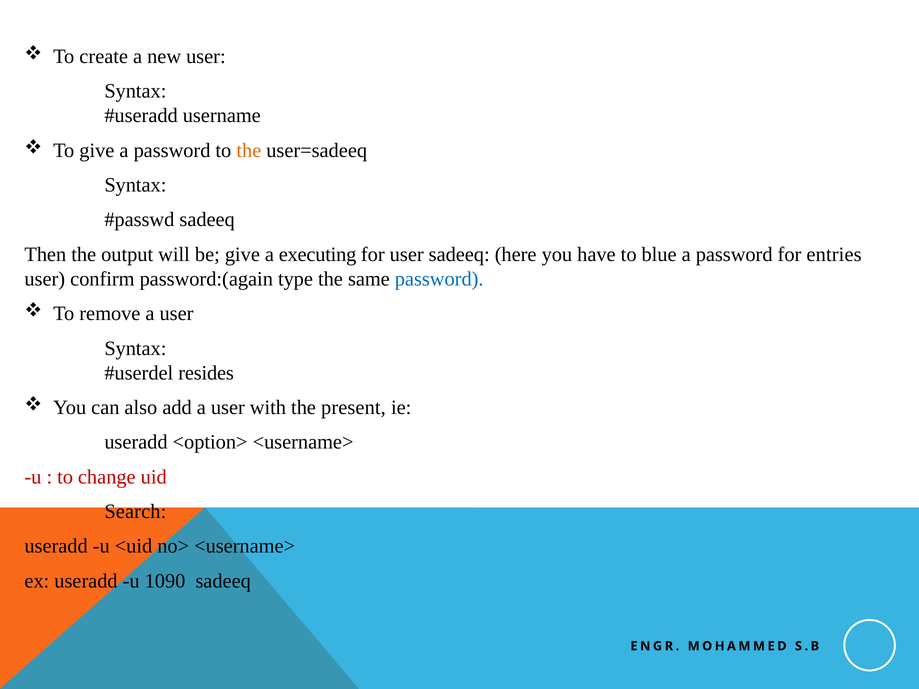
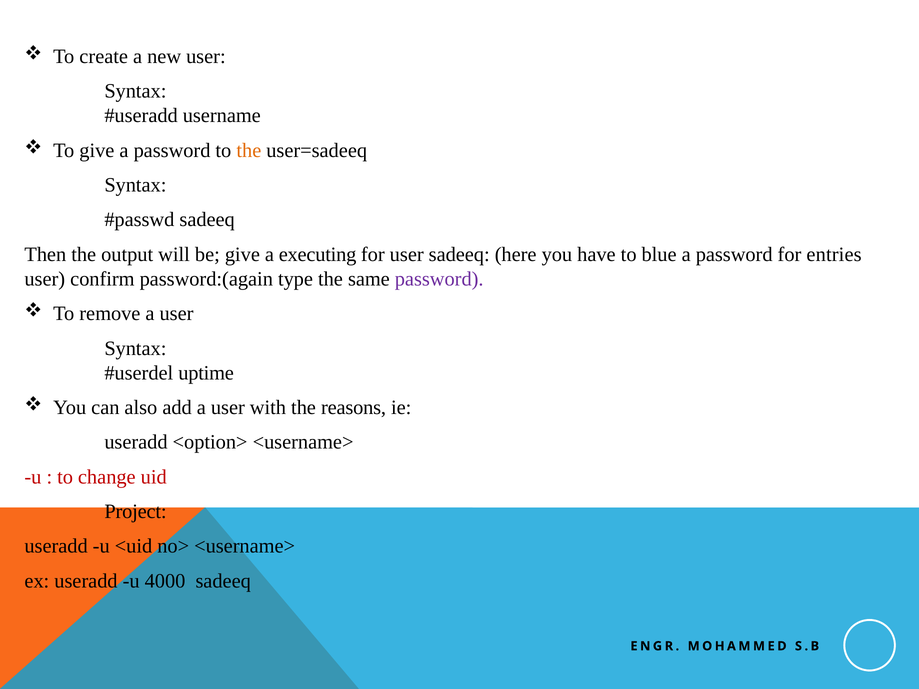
password colour: blue -> purple (439, 279)
resides: resides -> uptime (206, 373)
present: present -> reasons (354, 408)
Search: Search -> Project (135, 512)
1090: 1090 -> 4000 (165, 581)
